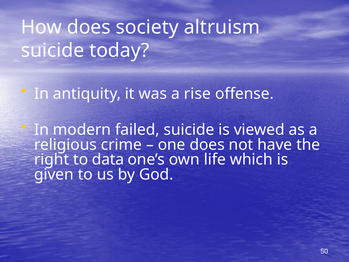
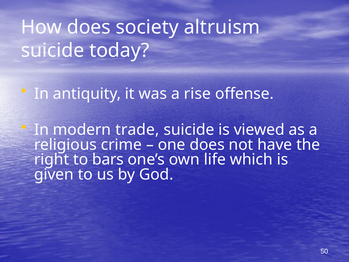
failed: failed -> trade (137, 130)
data: data -> bars (108, 159)
